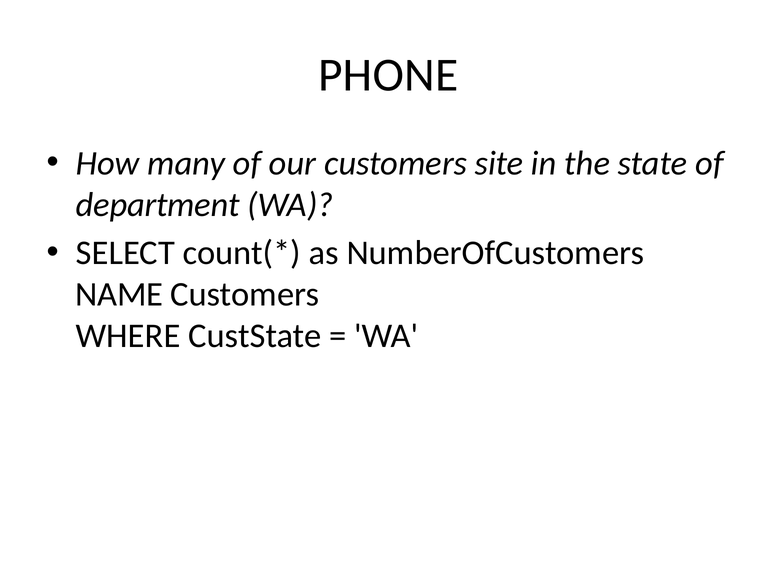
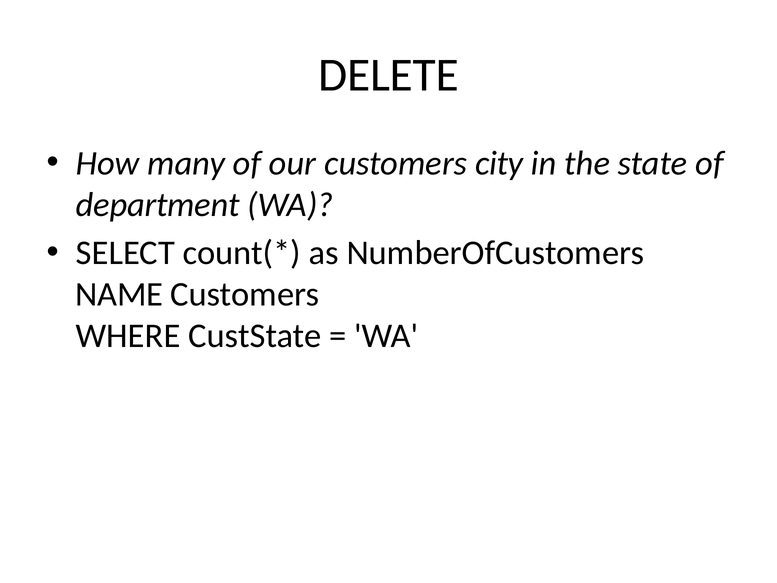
PHONE: PHONE -> DELETE (389, 75)
site: site -> city (499, 163)
